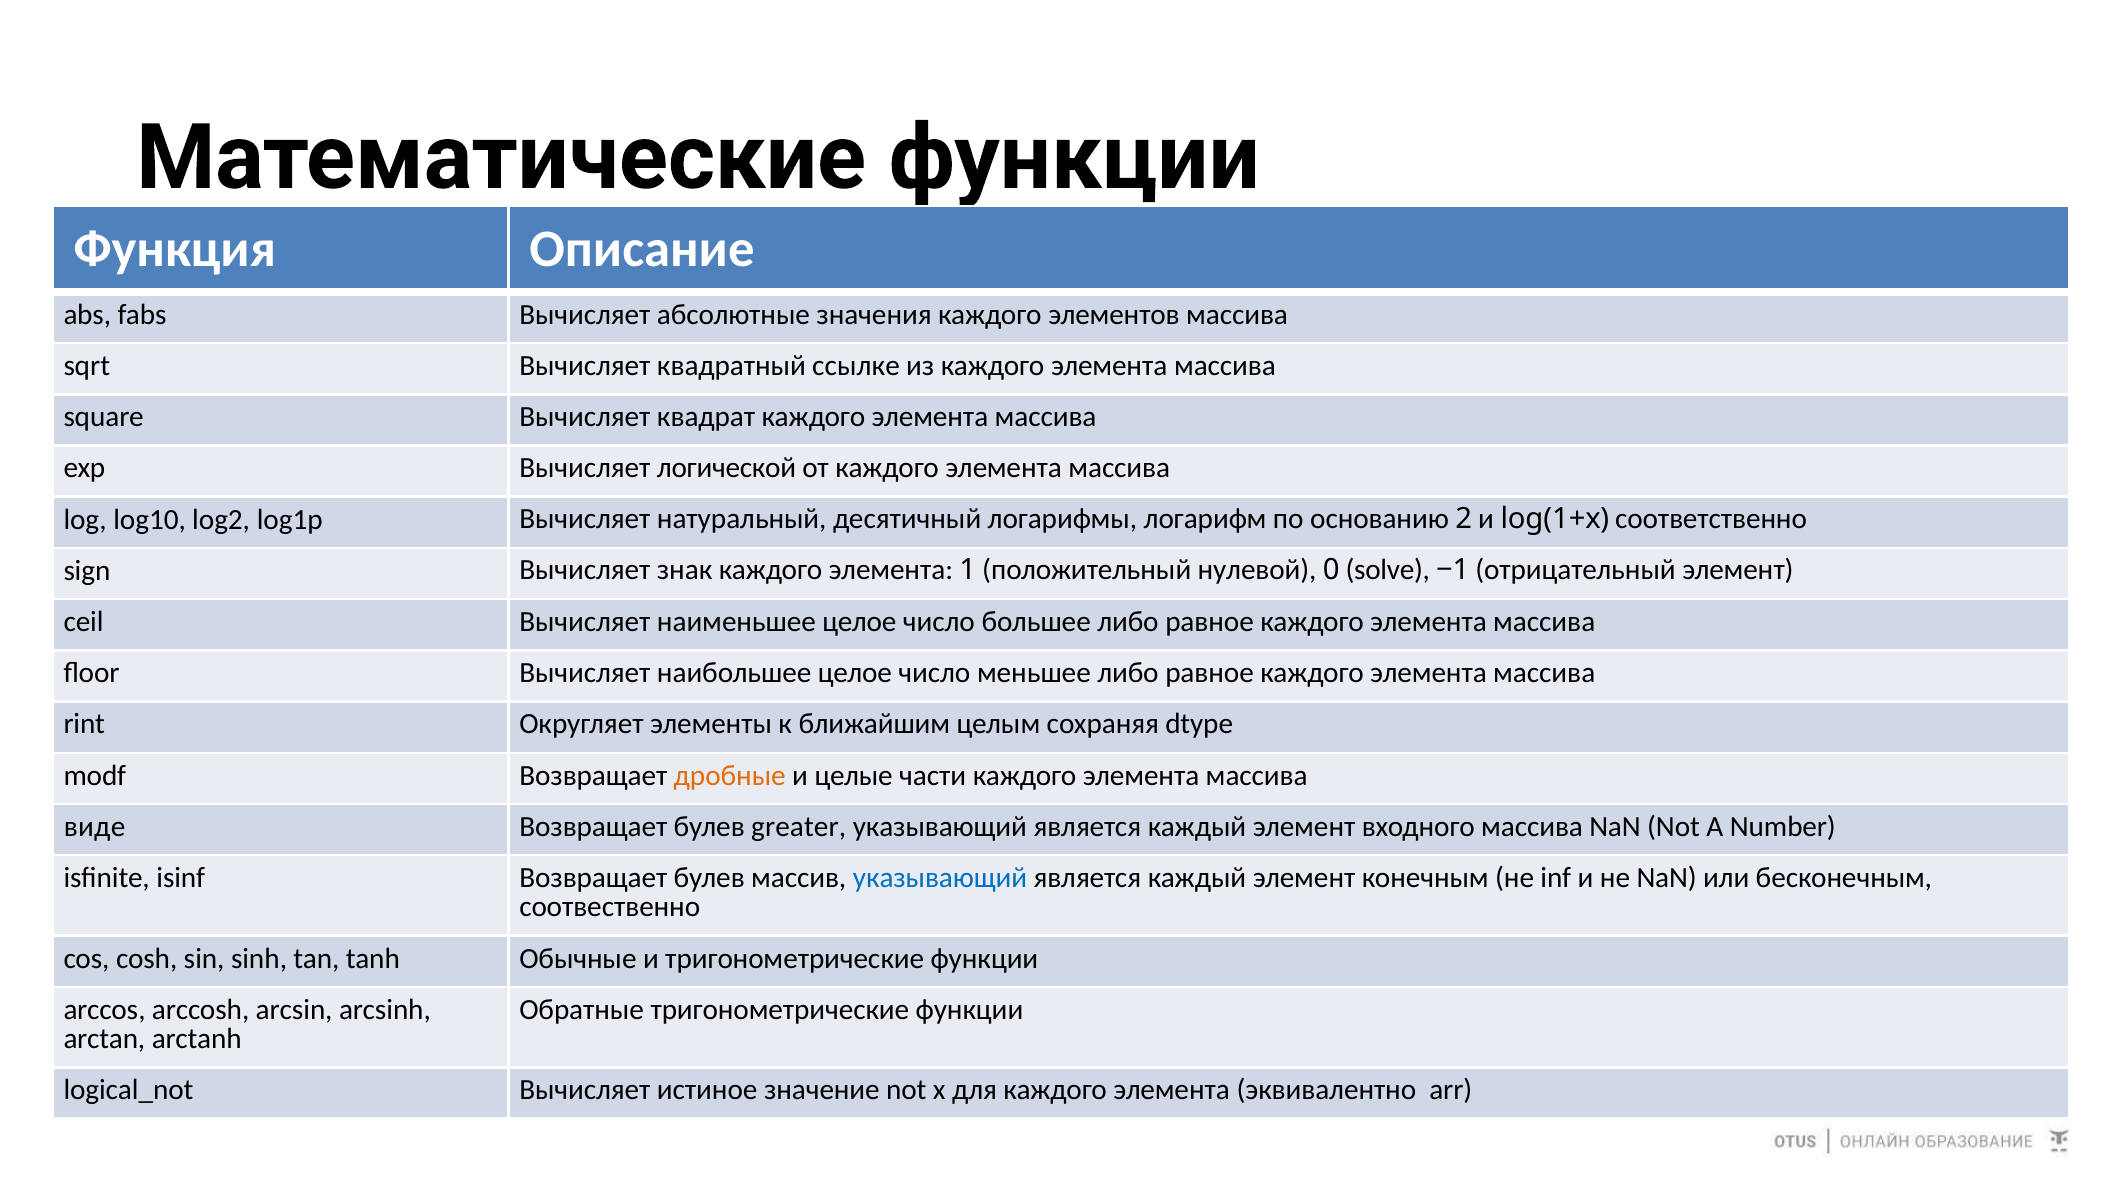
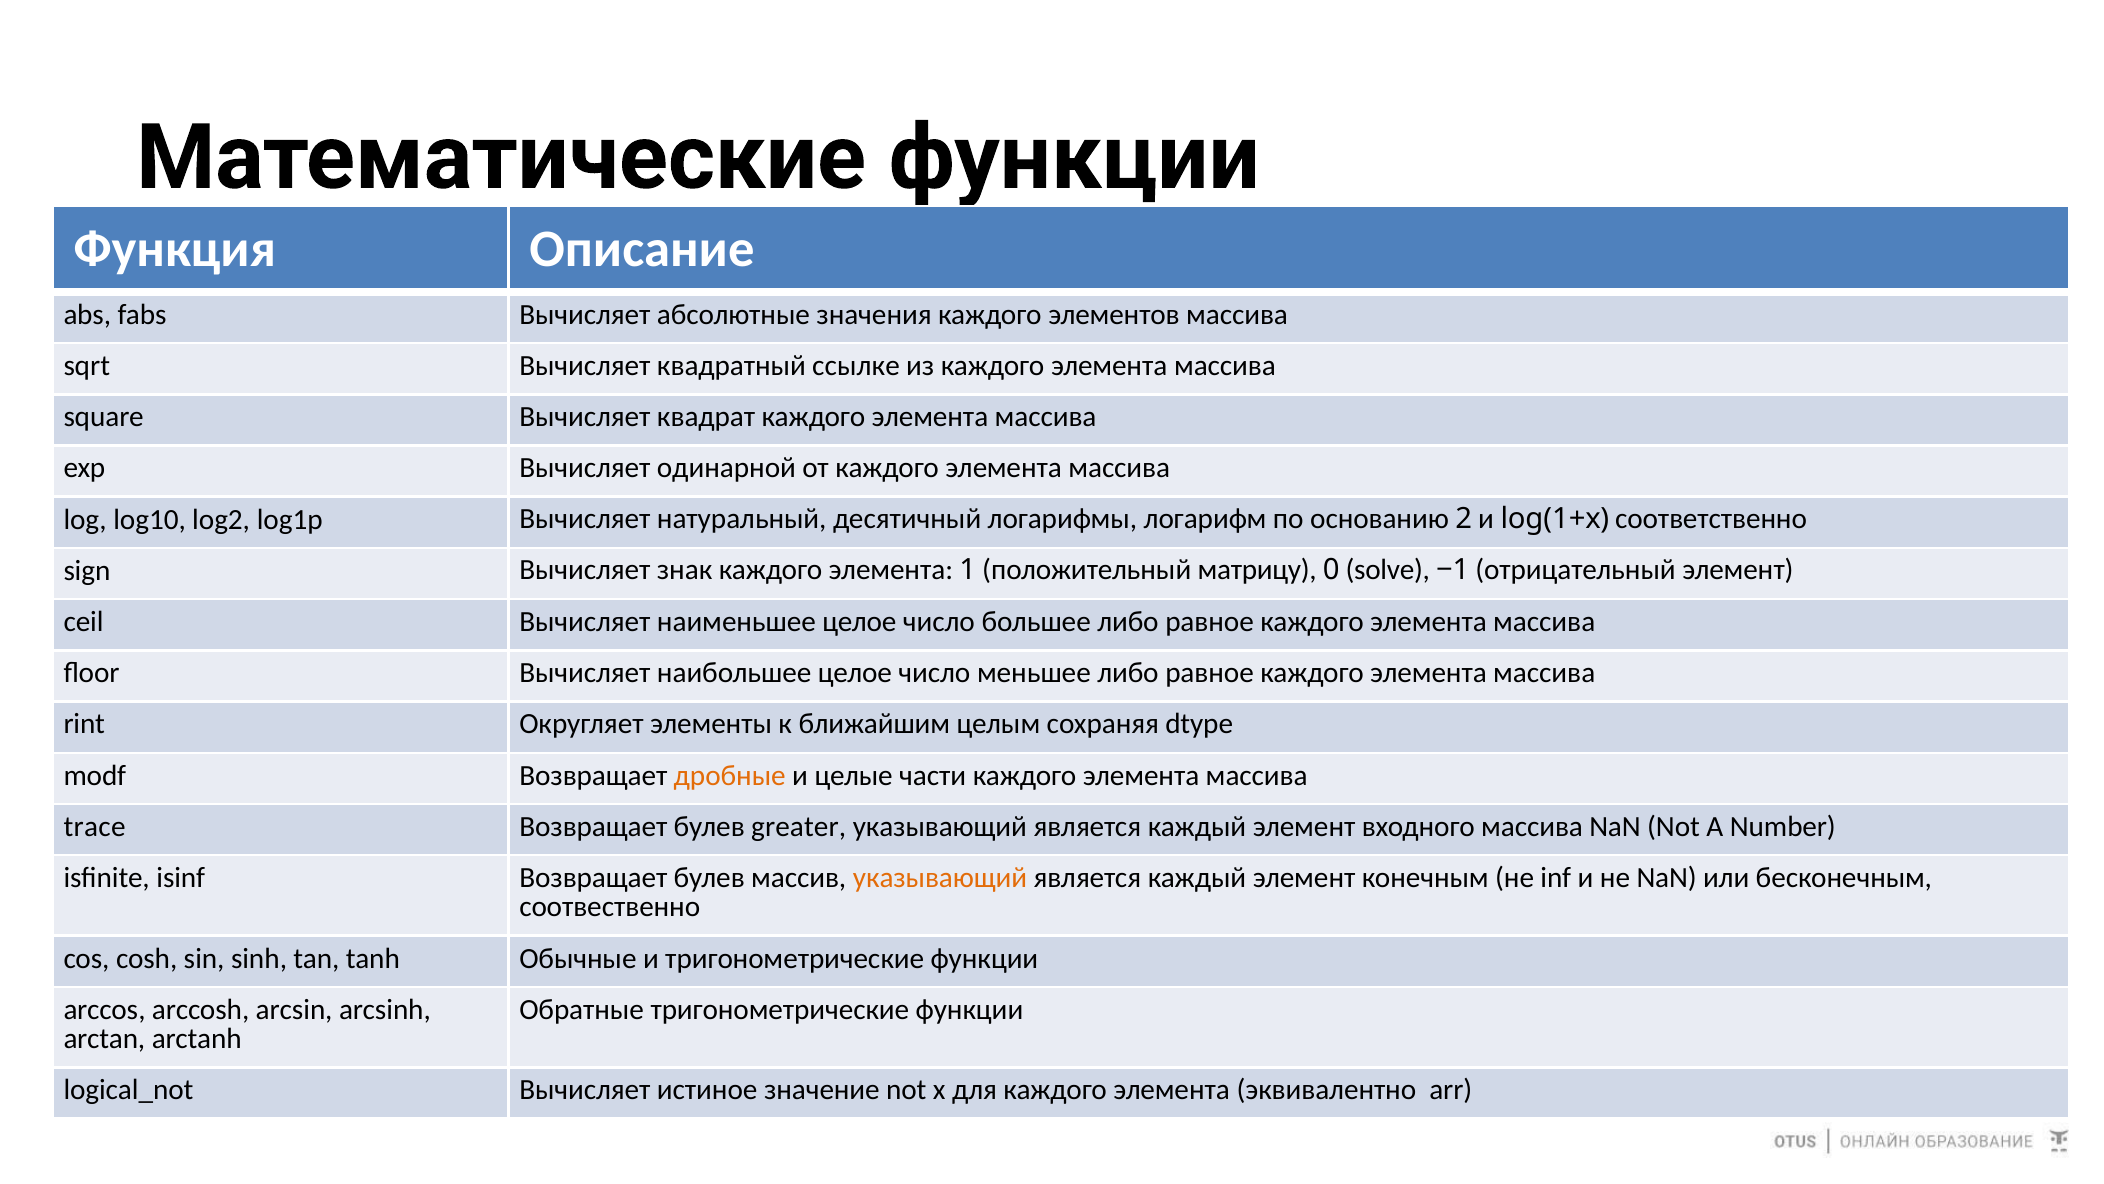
логической: логической -> одинарной (726, 468)
нулевой: нулевой -> матрицу (1257, 570)
виде: виде -> trace (95, 826)
указывающий colour: blue -> orange (940, 878)
